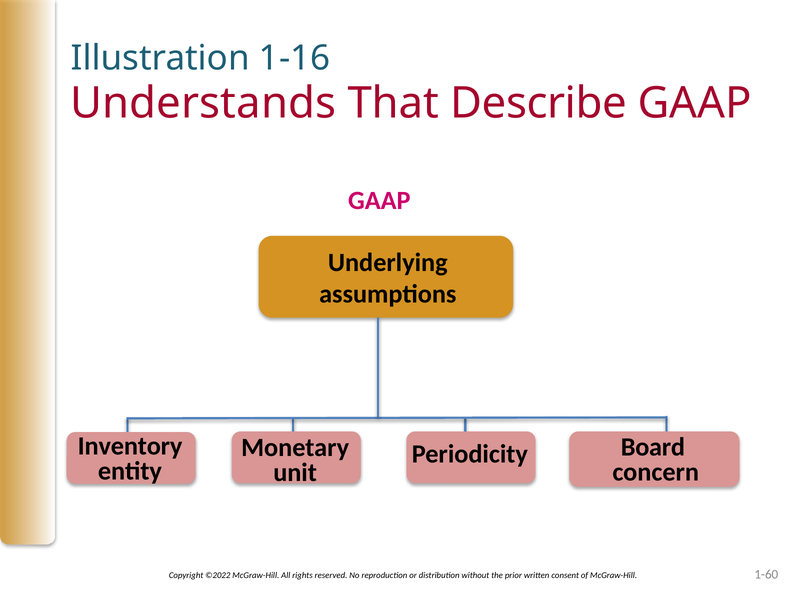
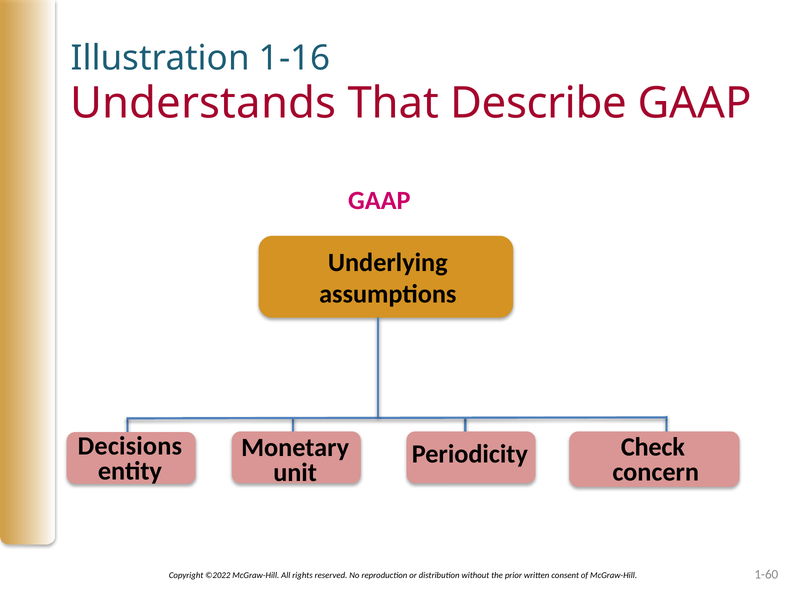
Inventory: Inventory -> Decisions (130, 446)
Board: Board -> Check (653, 447)
